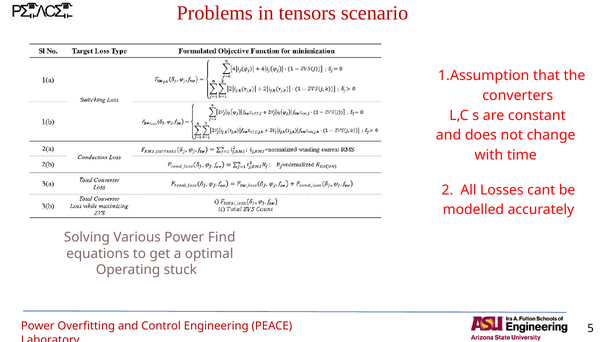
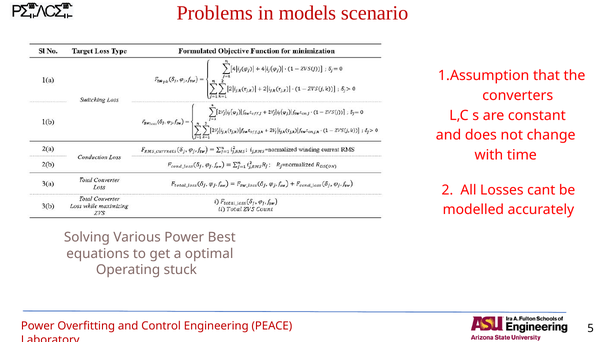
tensors: tensors -> models (307, 13)
Find: Find -> Best (222, 237)
